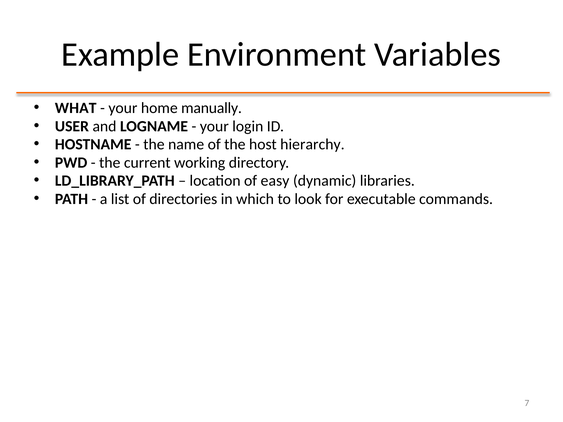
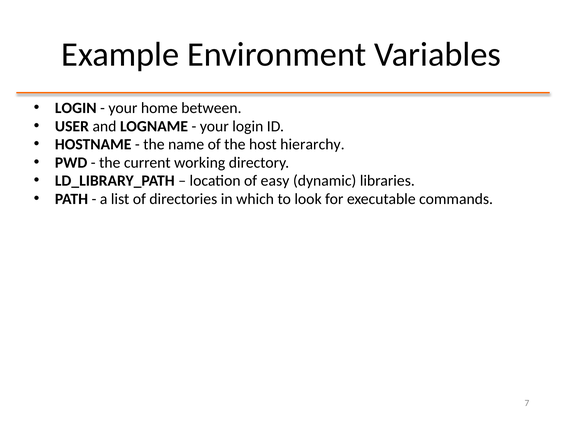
WHAT: WHAT -> LOGIN (76, 108)
manually: manually -> between (211, 108)
